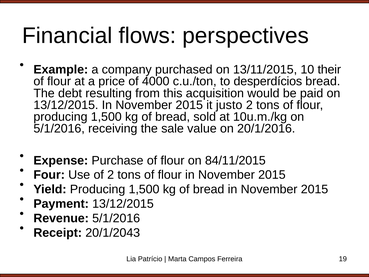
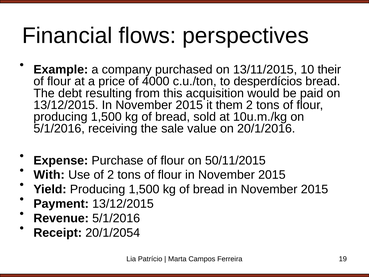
justo: justo -> them (229, 105)
84/11/2015: 84/11/2015 -> 50/11/2015 (235, 160)
Four: Four -> With (49, 175)
20/1/2043: 20/1/2043 -> 20/1/2054 (113, 232)
